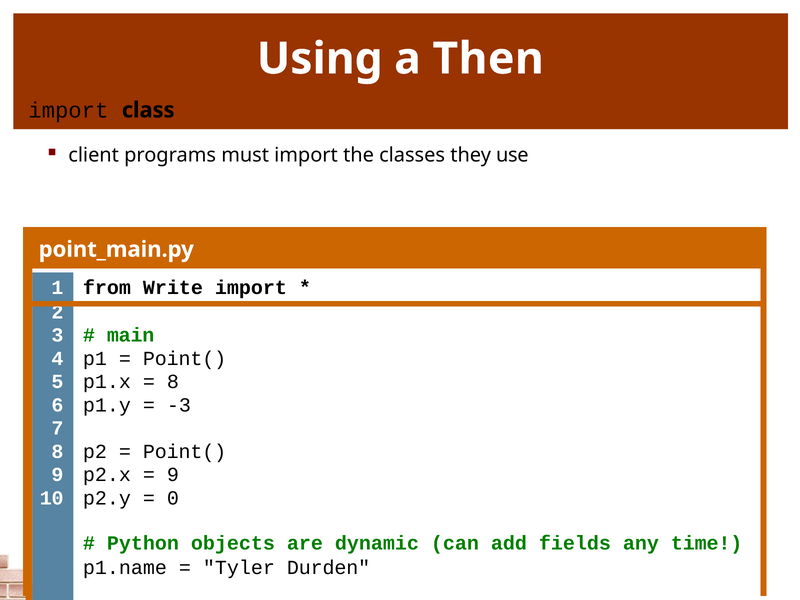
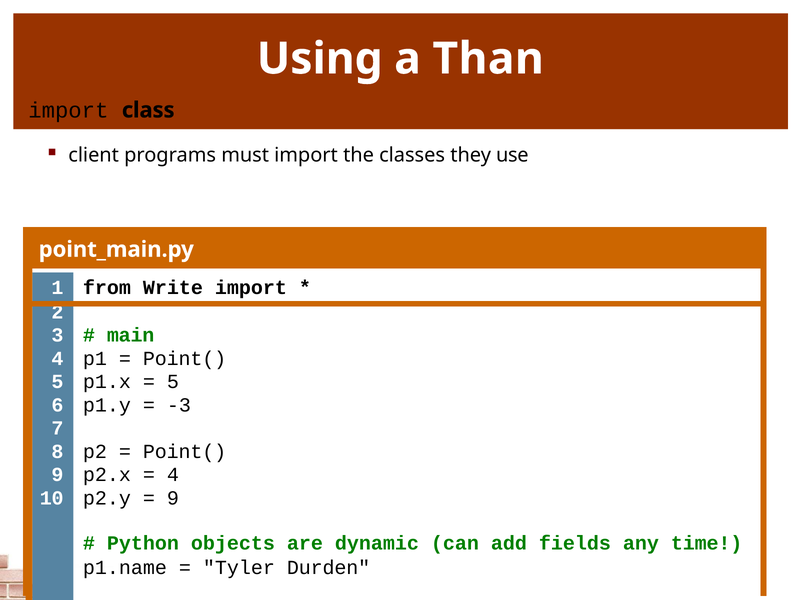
Then: Then -> Than (488, 59)
8: 8 -> 5 (173, 382)
9: 9 -> 4 (173, 475)
0: 0 -> 9 (173, 498)
